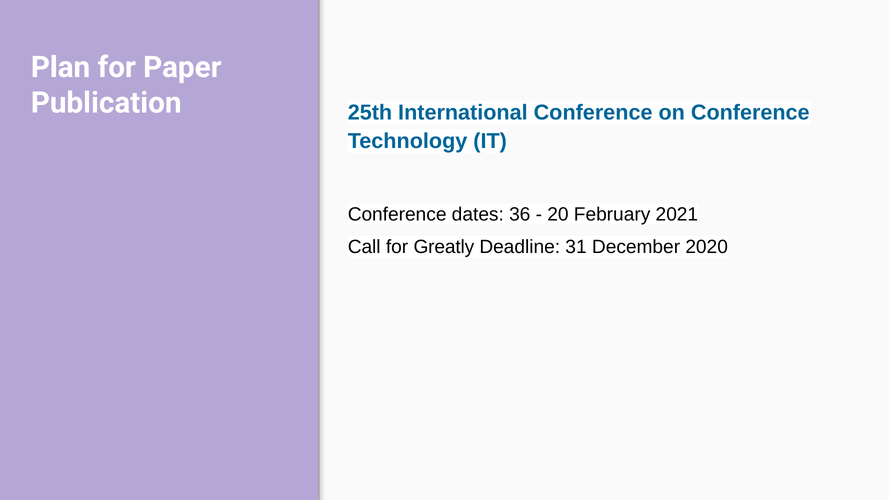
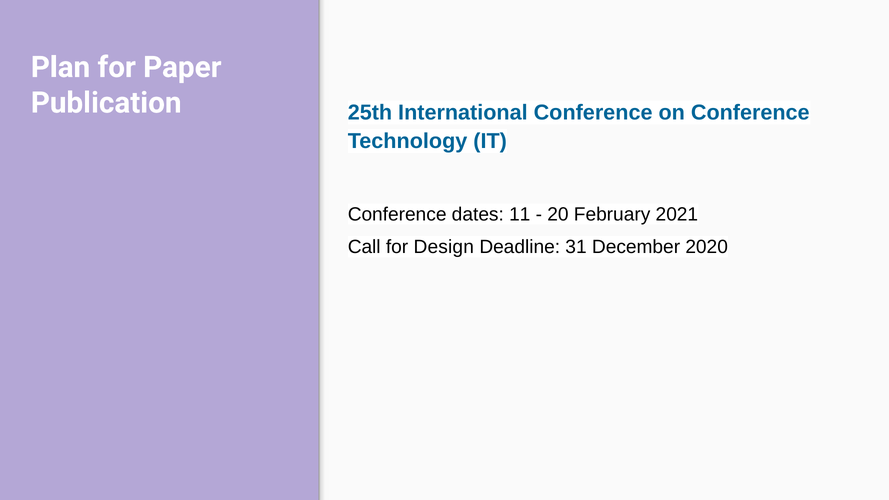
36: 36 -> 11 (520, 214)
Greatly: Greatly -> Design (444, 247)
